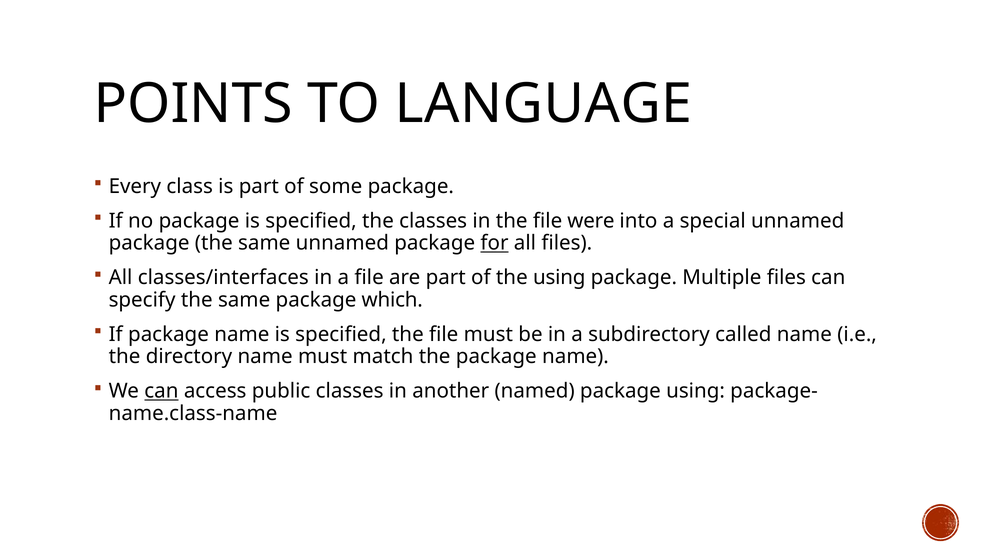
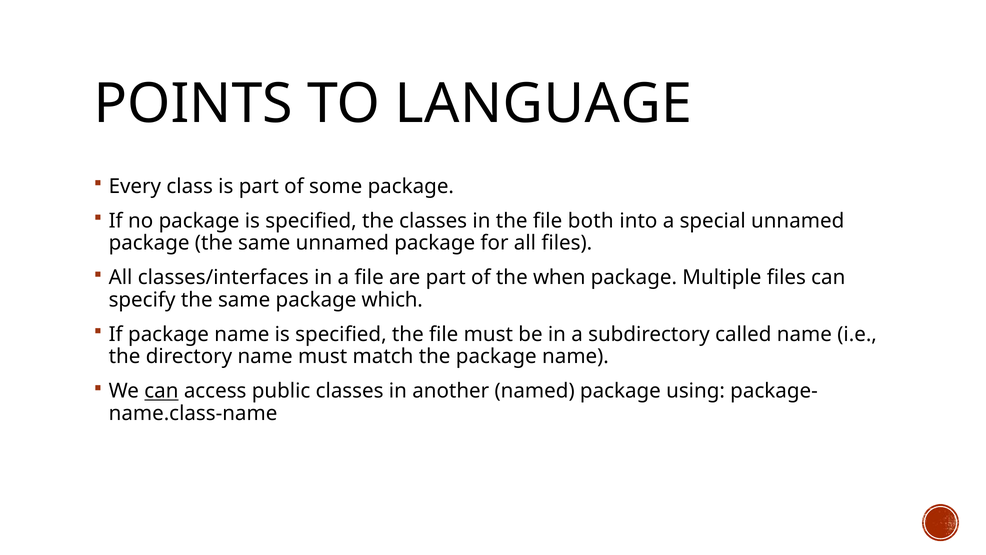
were: were -> both (591, 221)
for underline: present -> none (494, 243)
the using: using -> when (559, 277)
